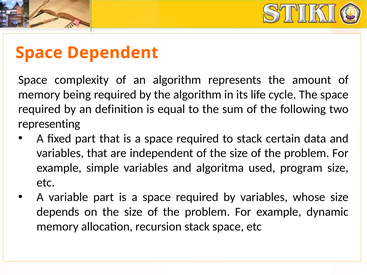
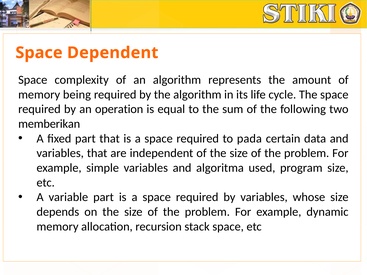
definition: definition -> operation (119, 109)
representing: representing -> memberikan (49, 124)
to stack: stack -> pada (249, 139)
